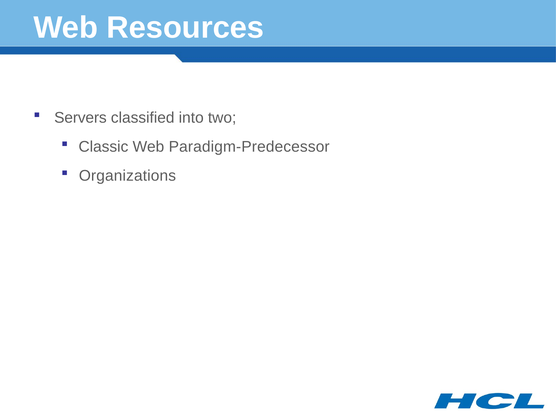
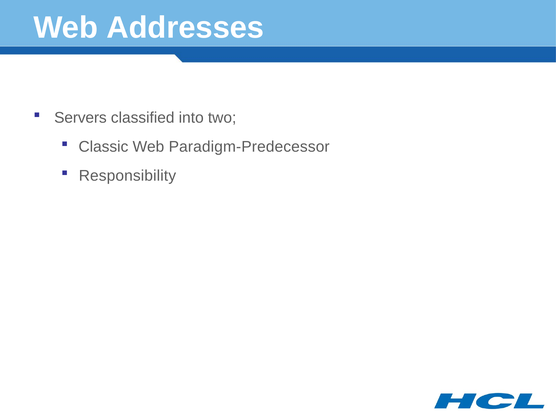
Resources: Resources -> Addresses (185, 28)
Organizations: Organizations -> Responsibility (127, 176)
